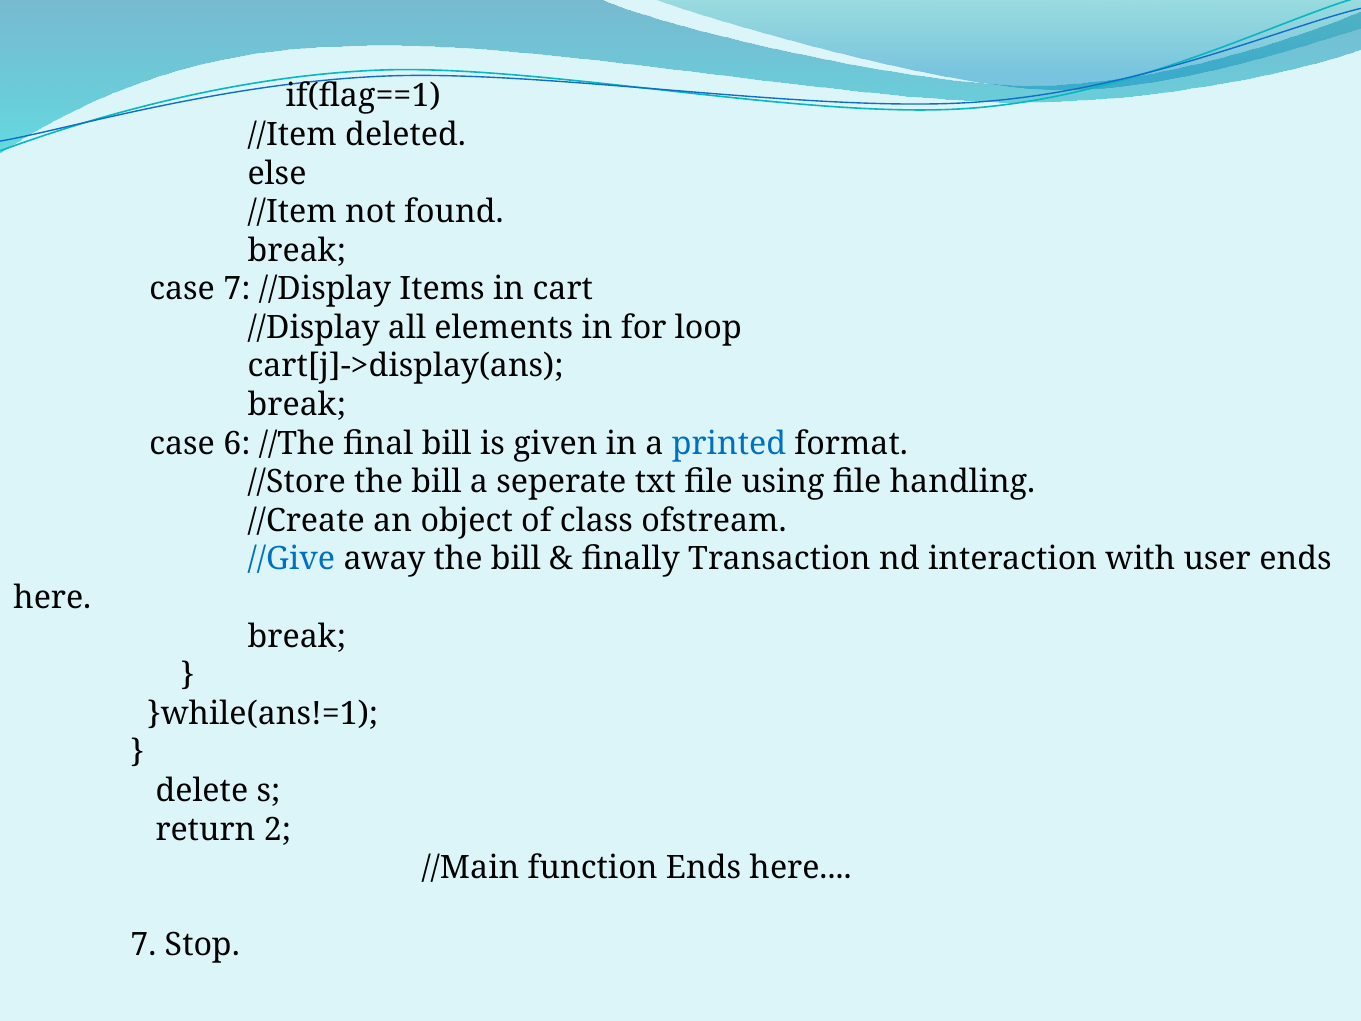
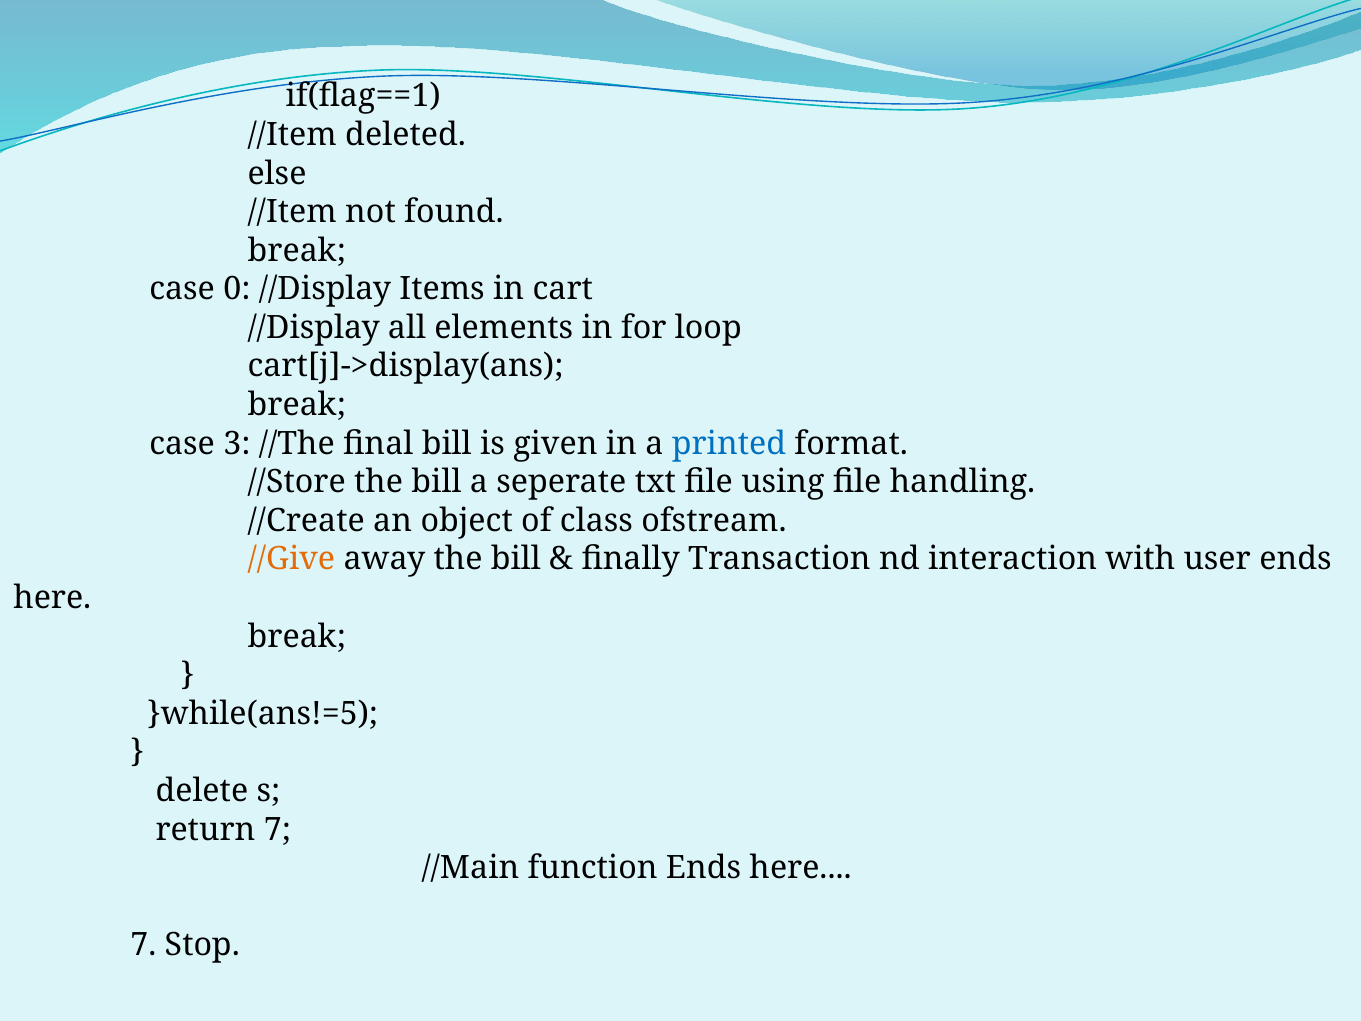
case 7: 7 -> 0 (237, 289)
6: 6 -> 3 (237, 443)
//Give colour: blue -> orange (291, 559)
}while(ans!=1: }while(ans!=1 -> }while(ans!=5 (263, 714)
return 2: 2 -> 7 (277, 829)
